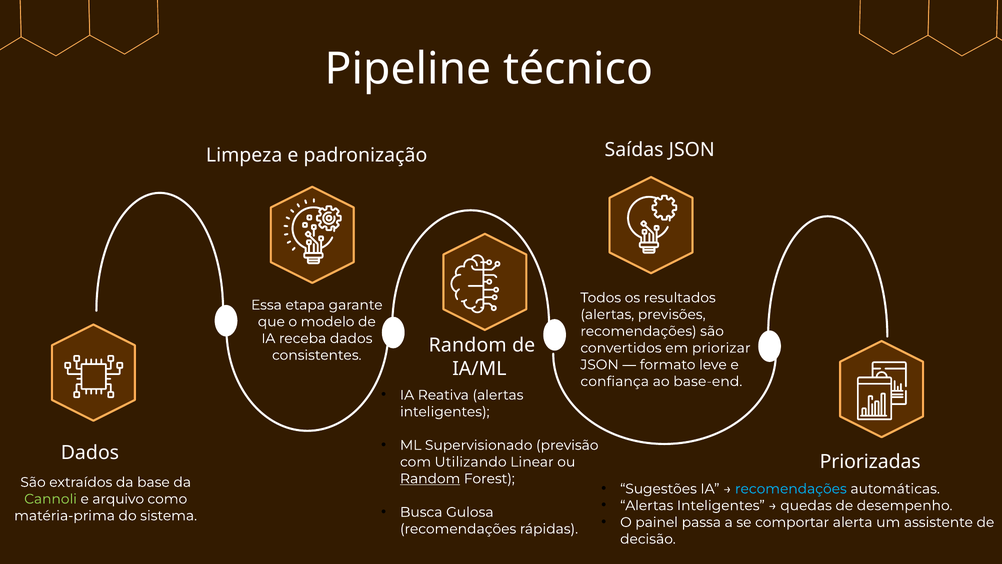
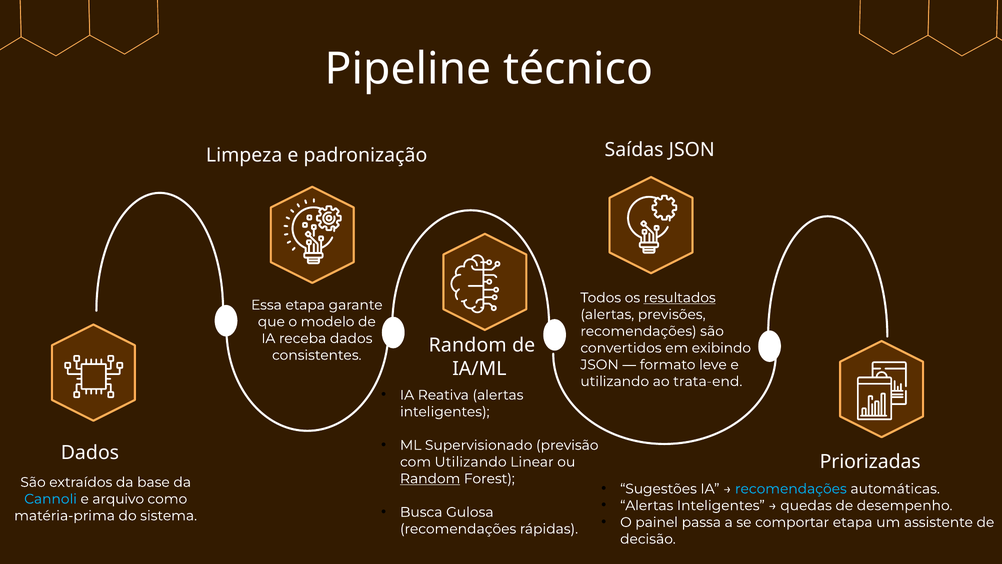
resultados underline: none -> present (680, 298)
priorizar: priorizar -> exibindo (721, 348)
confiança: confiança -> utilizando (615, 381)
base-end: base-end -> trata-end (708, 381)
Cannoli colour: light green -> light blue (51, 499)
comportar alerta: alerta -> etapa (853, 522)
